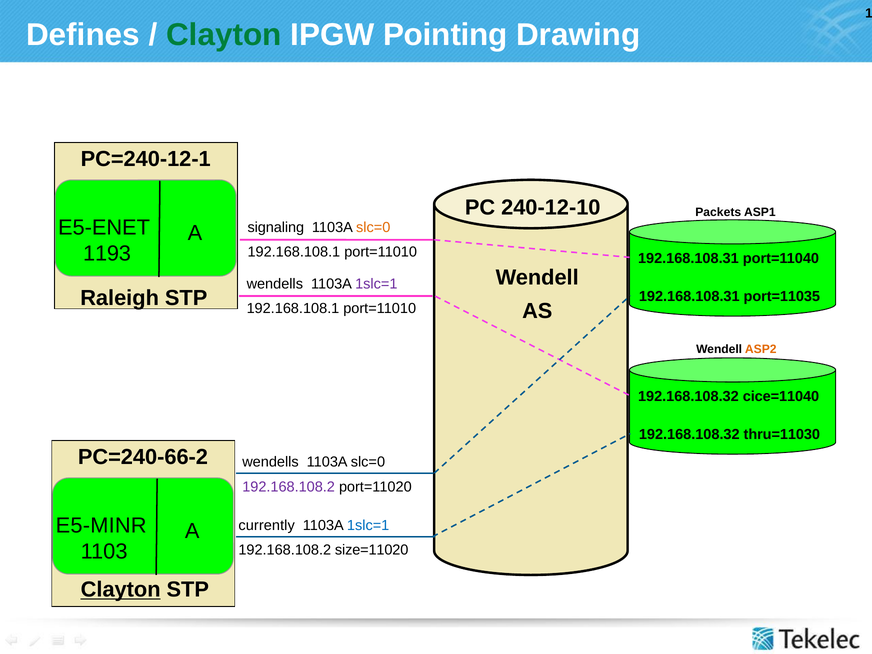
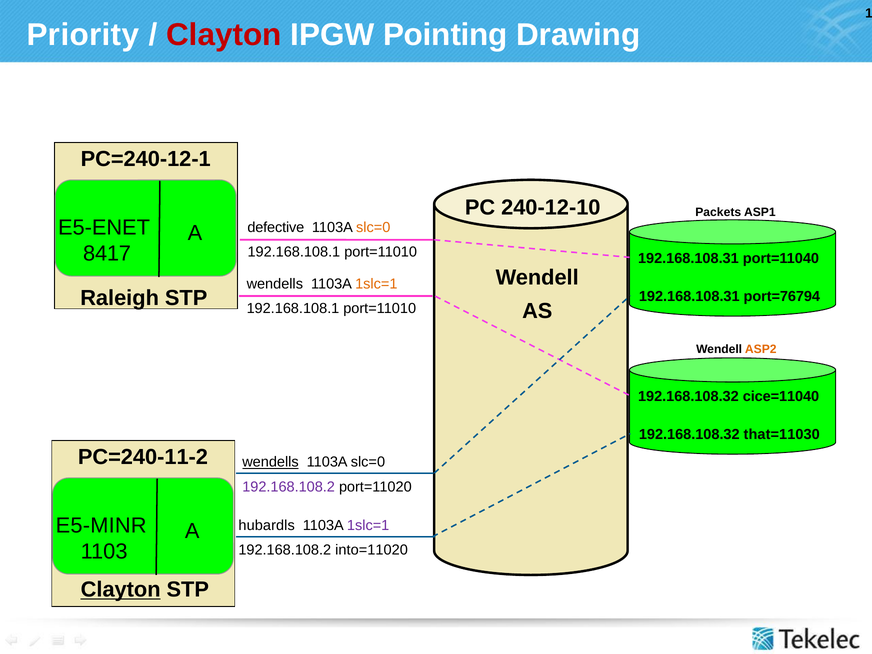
Defines: Defines -> Priority (83, 35)
Clayton colour: green -> red (224, 35)
signaling: signaling -> defective (276, 227)
1193: 1193 -> 8417 (107, 254)
1slc=1 colour: purple -> orange (376, 284)
port=11035: port=11035 -> port=76794 (782, 296)
thru=11030: thru=11030 -> that=11030 (782, 435)
PC=240-66-2: PC=240-66-2 -> PC=240-11-2 (143, 457)
wendells underline: none -> present (270, 462)
currently: currently -> hubardls (267, 525)
1slc=1 colour: blue -> purple (368, 525)
size=11020: size=11020 -> into=11020 (372, 550)
